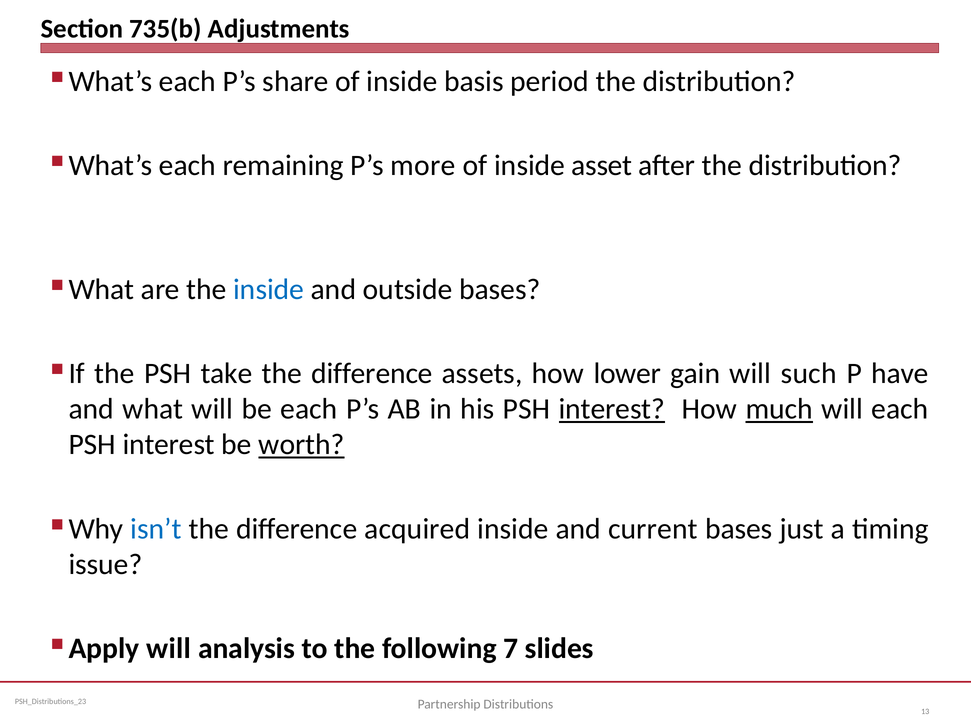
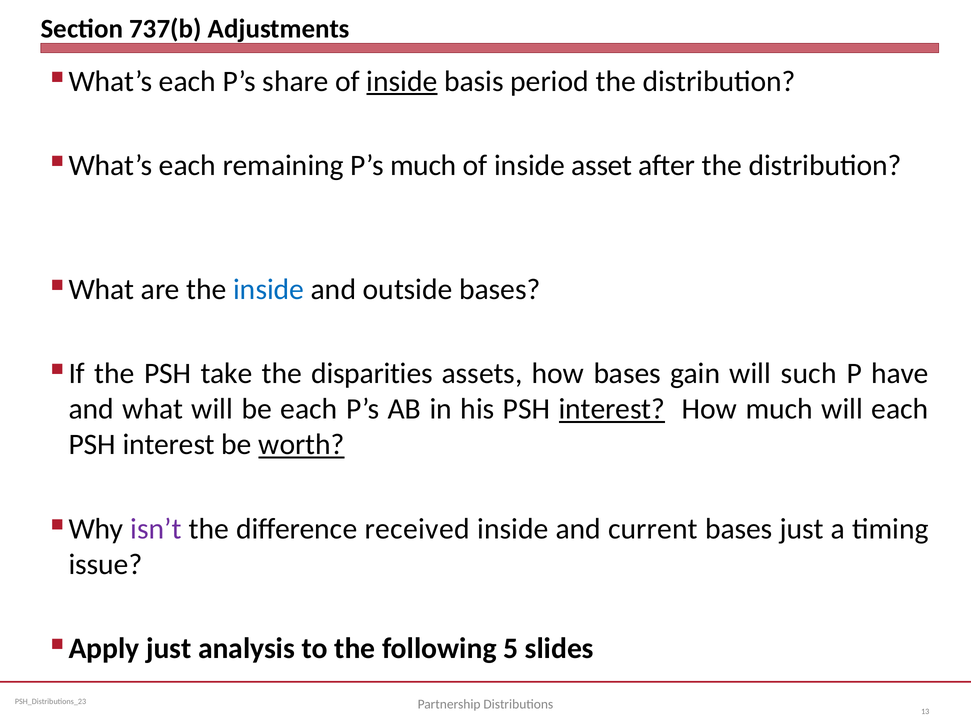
735(b: 735(b -> 737(b (165, 29)
inside underline: none -> present (402, 81)
P’s more: more -> much (423, 165)
difference: difference -> disparities (372, 374)
how lower: lower -> bases (627, 374)
much underline: present -> none (779, 409)
isn’t colour: blue -> purple (156, 529)
acquired: acquired -> received (417, 529)
will: will -> just (169, 649)
7: 7 -> 5 (511, 649)
